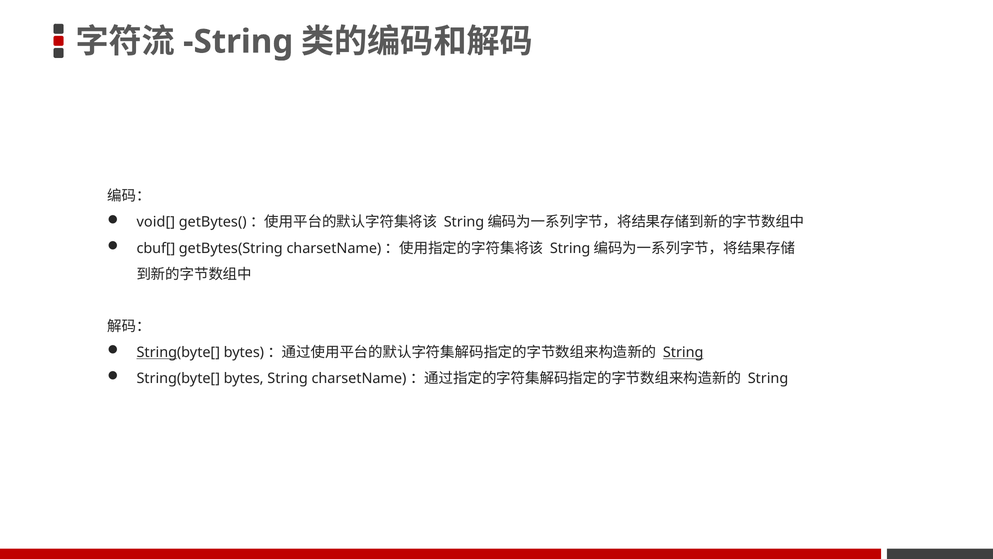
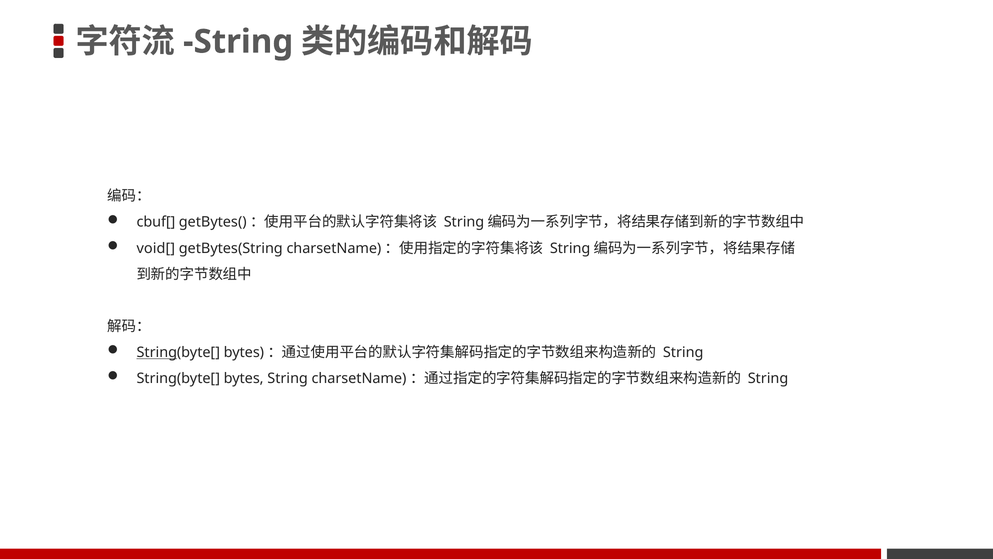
void[: void[ -> cbuf[ (156, 222)
cbuf[: cbuf[ -> void[ (156, 248)
String underline: present -> none (683, 352)
